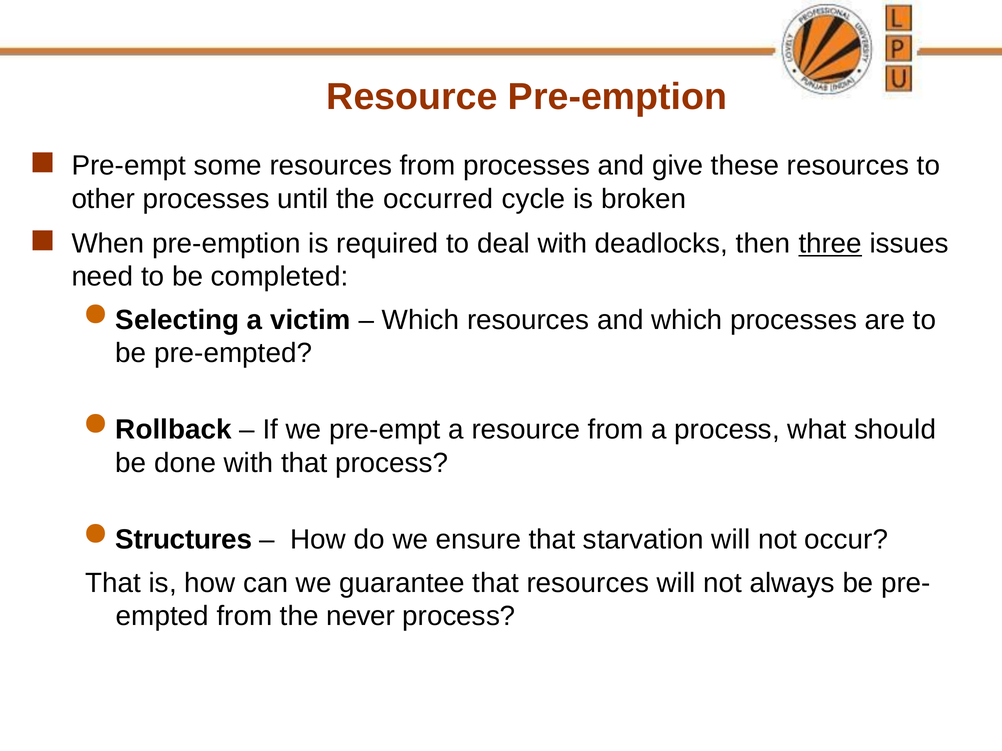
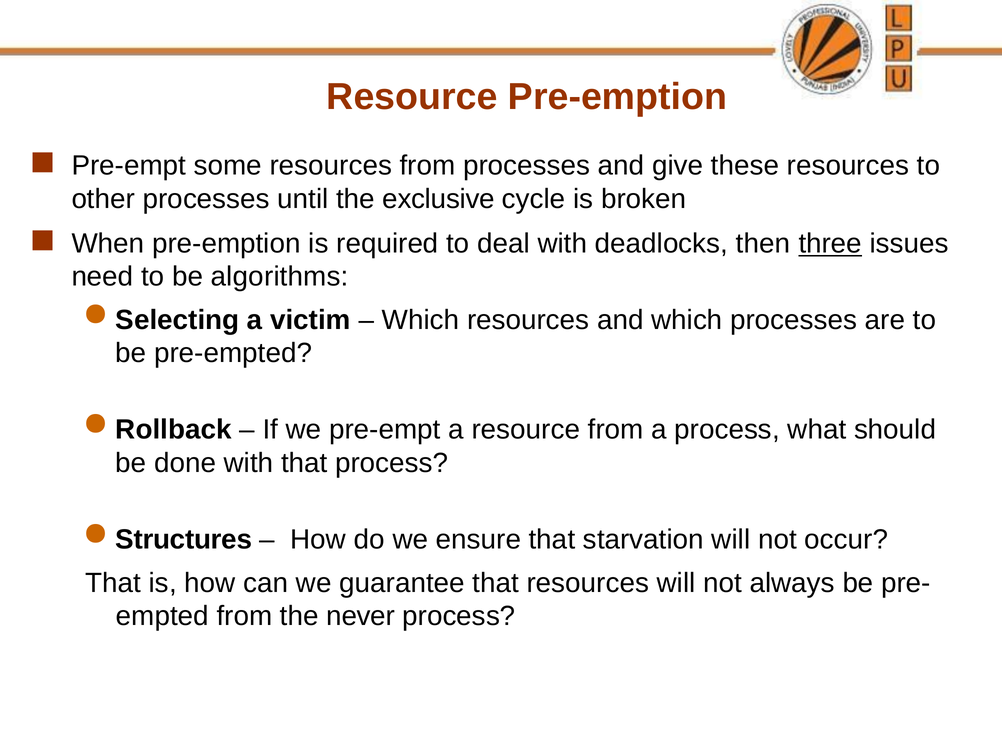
occurred: occurred -> exclusive (439, 199)
completed: completed -> algorithms (280, 277)
